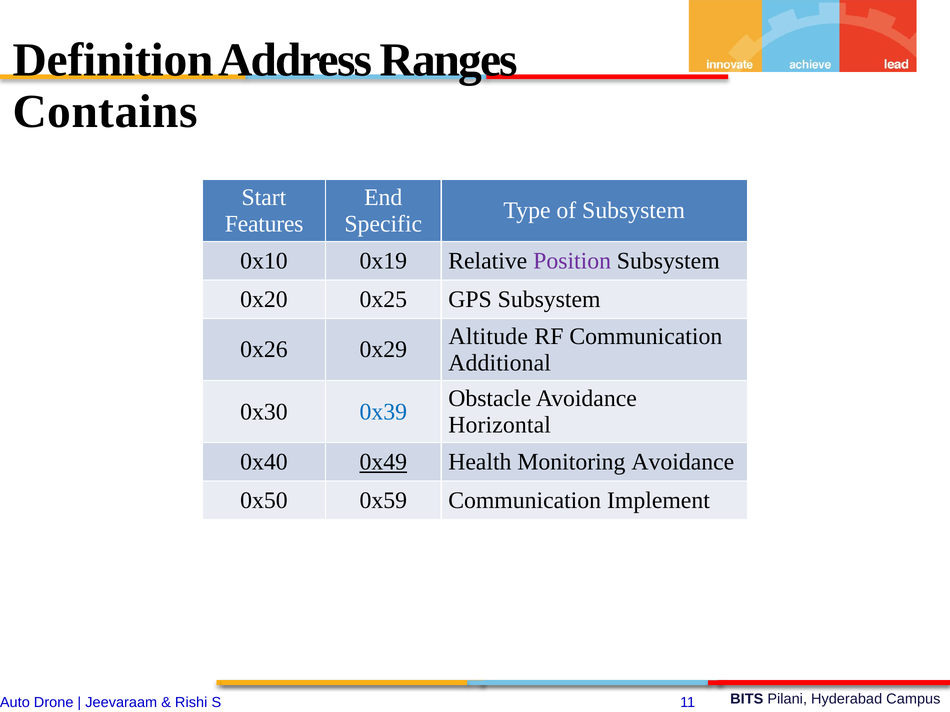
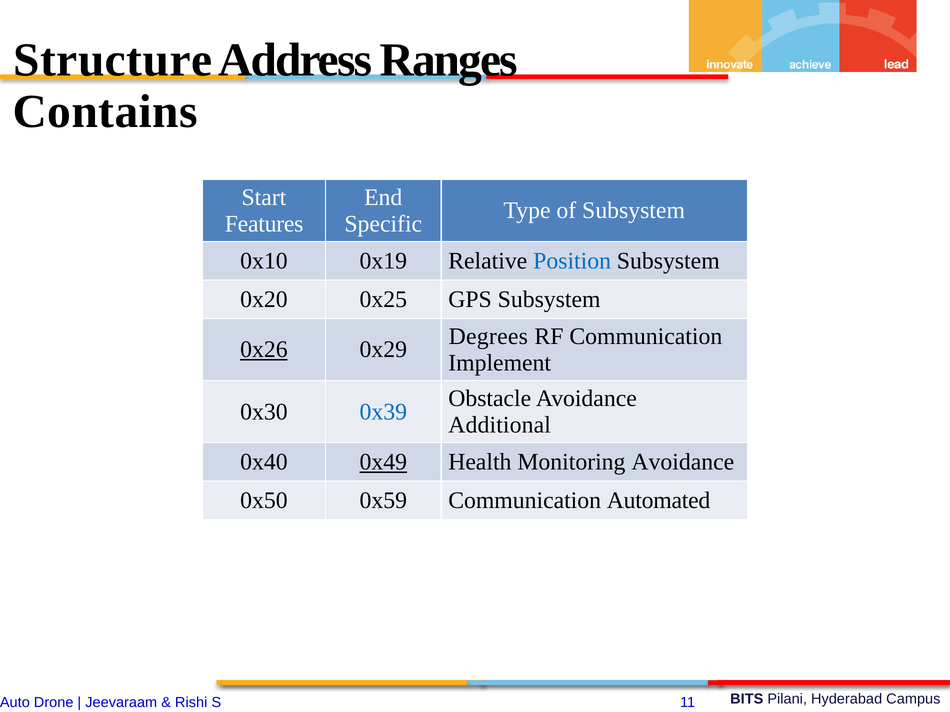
Definition: Definition -> Structure (113, 60)
Position colour: purple -> blue (572, 261)
Altitude: Altitude -> Degrees (488, 337)
0x26 underline: none -> present (264, 350)
Additional: Additional -> Implement (500, 363)
Horizontal: Horizontal -> Additional (500, 425)
Implement: Implement -> Automated (659, 501)
